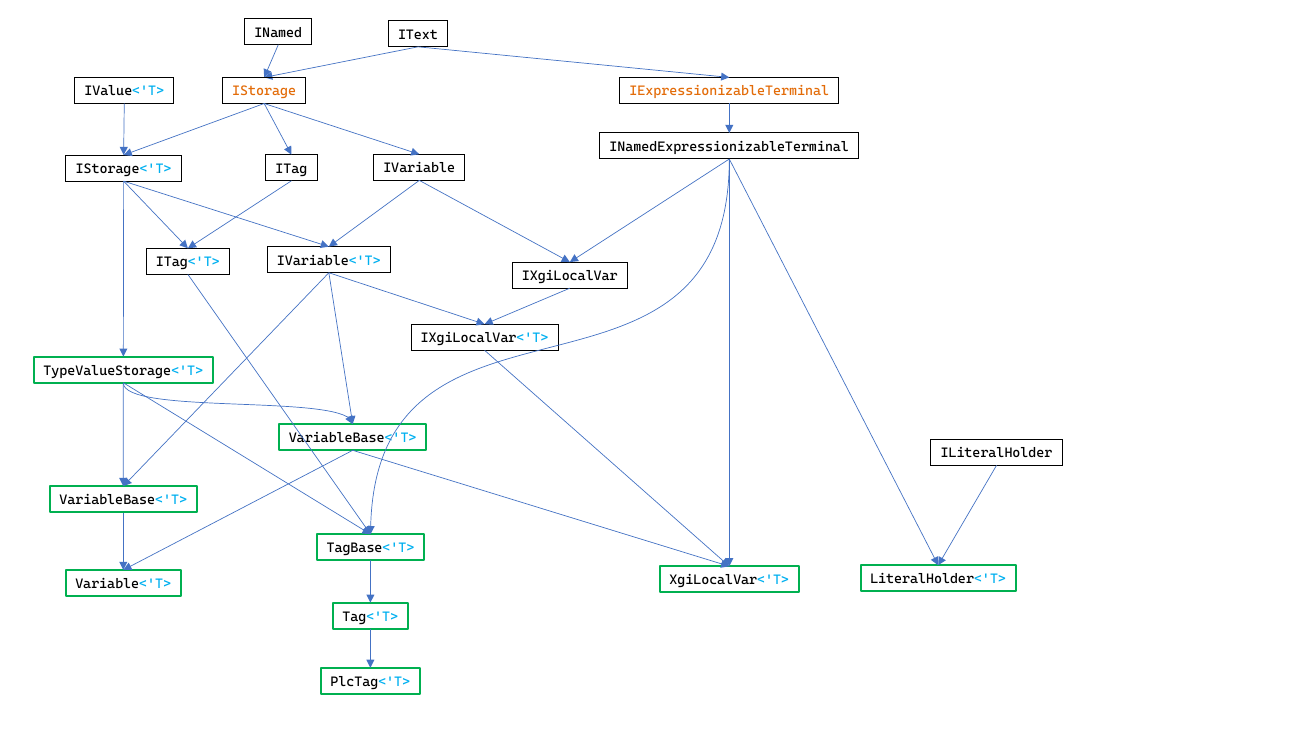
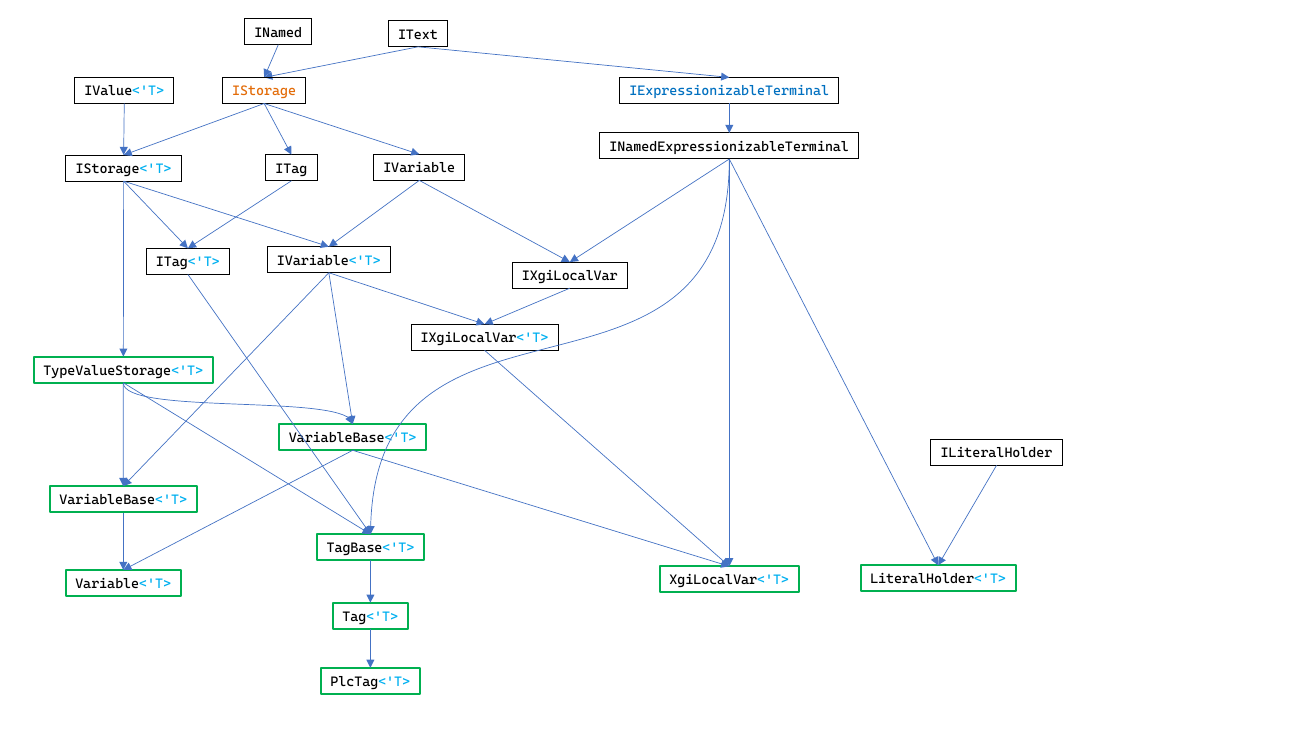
IExpressionizableTerminal colour: orange -> blue (729, 91)
